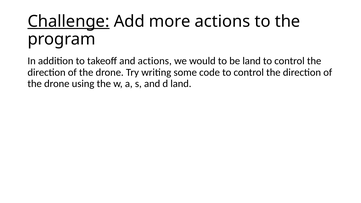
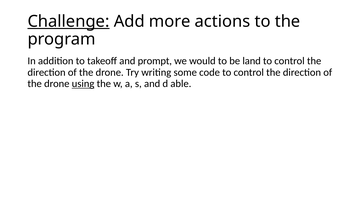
and actions: actions -> prompt (155, 61)
using underline: none -> present (83, 84)
d land: land -> able (181, 84)
